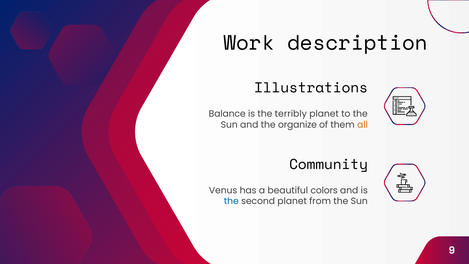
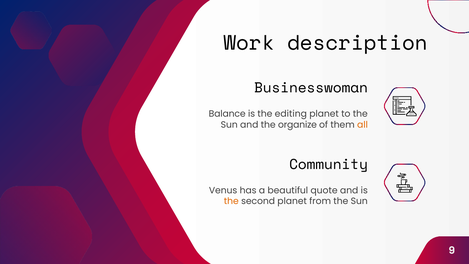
Illustrations: Illustrations -> Businesswoman (311, 88)
terribly: terribly -> editing (291, 114)
colors: colors -> quote (324, 190)
the colour: blue -> orange (231, 201)
